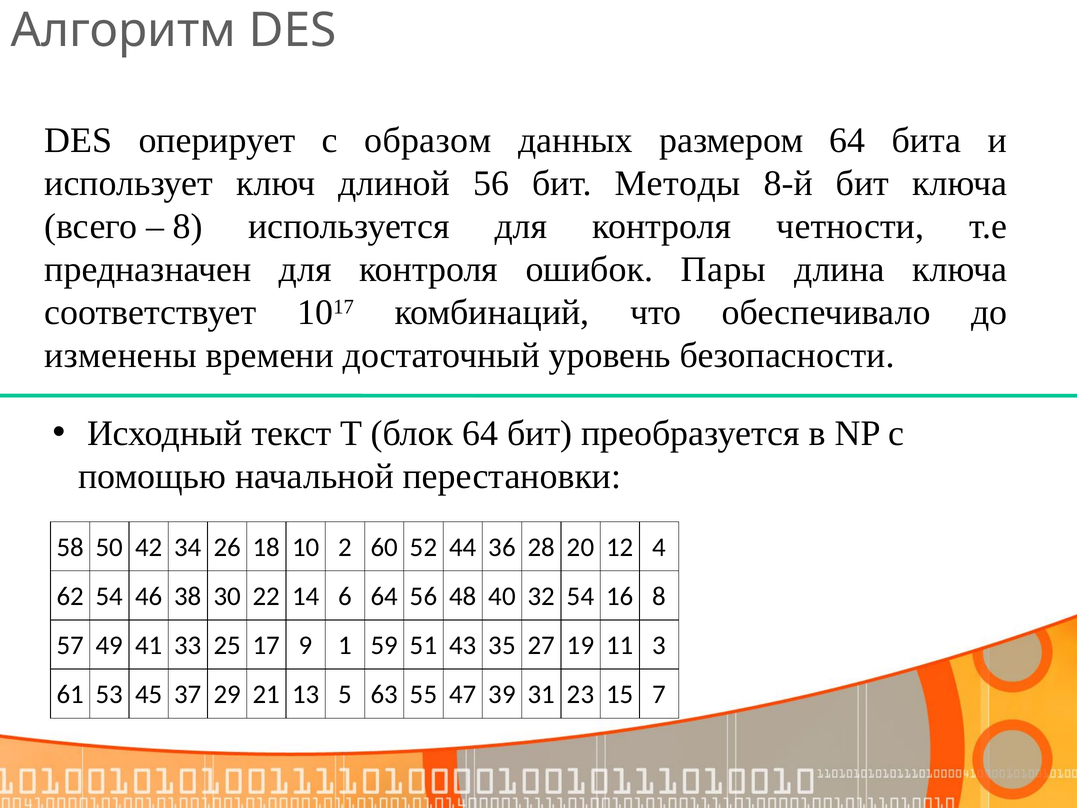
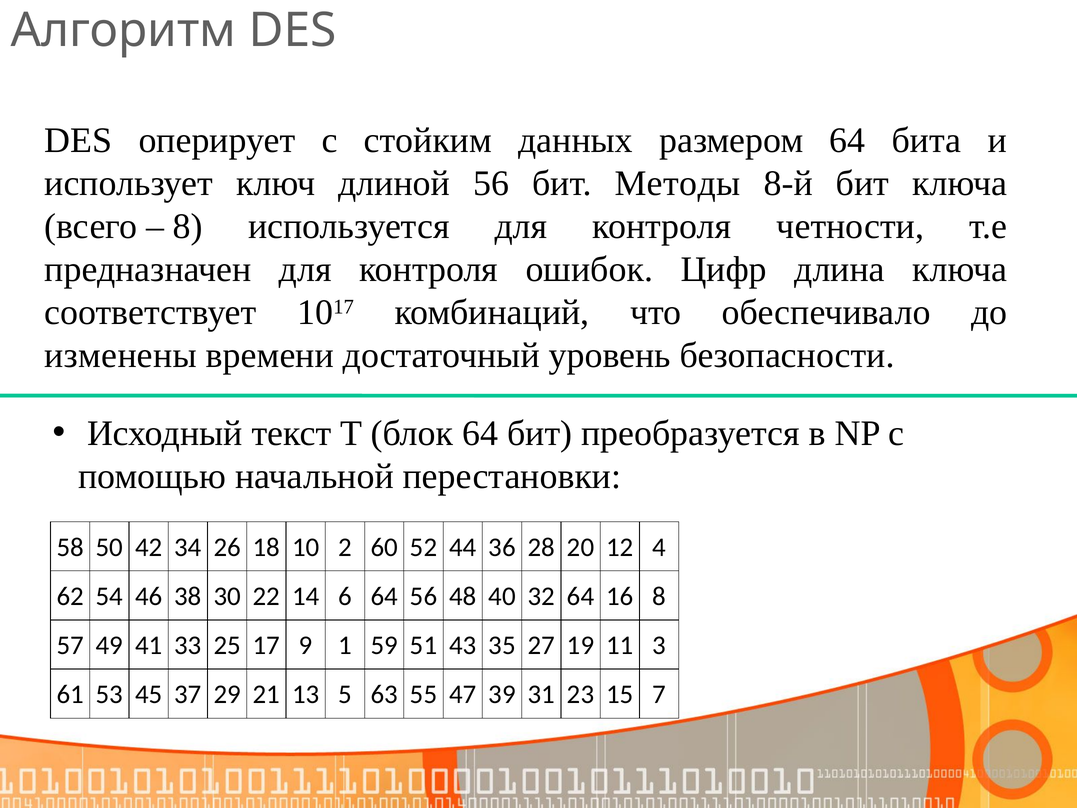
образом: образом -> стойким (428, 140)
Пары: Пары -> Цифр (724, 269)
32 54: 54 -> 64 (581, 596)
